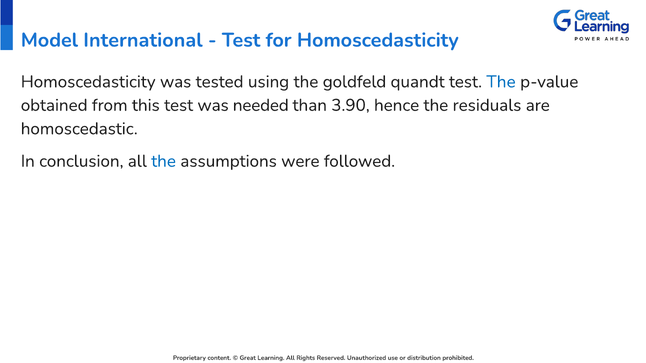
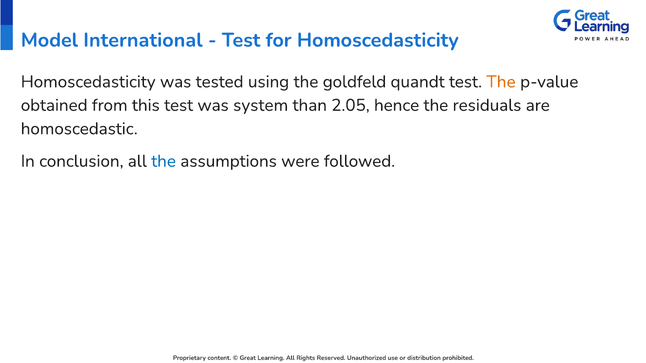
The colour: blue -> orange (501, 82)
needed: needed -> system (261, 105)
3.90: 3.90 -> 2.05 (350, 105)
